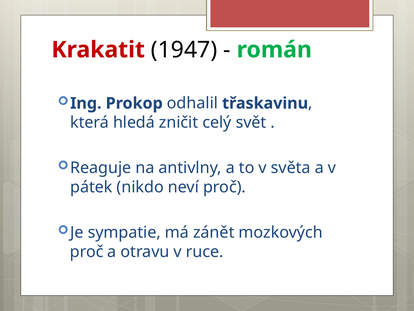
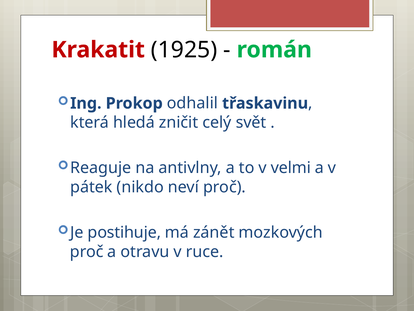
1947: 1947 -> 1925 (184, 50)
světa: světa -> velmi (291, 168)
sympatie: sympatie -> postihuje (124, 232)
